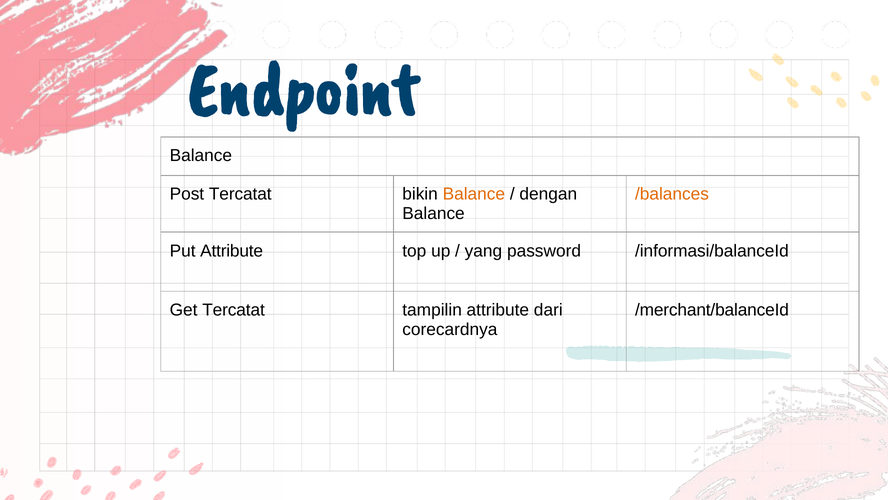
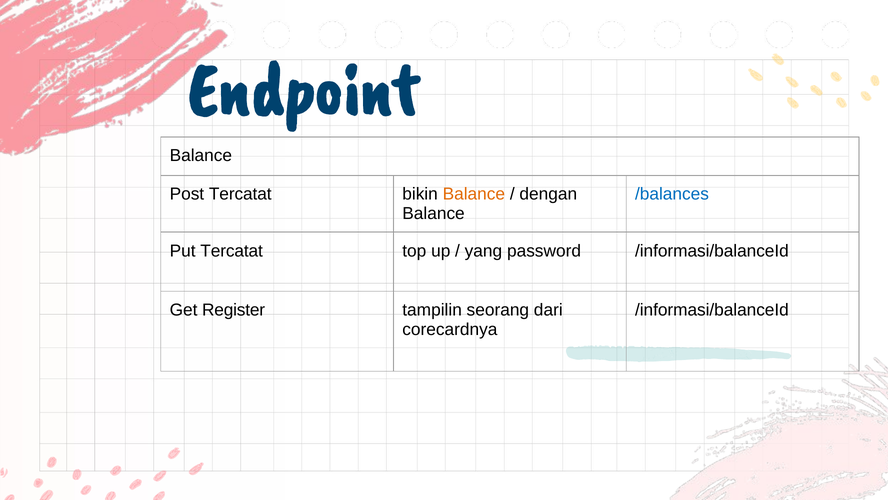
/balances colour: orange -> blue (672, 194)
Put Attribute: Attribute -> Tercatat (232, 251)
Get Tercatat: Tercatat -> Register (234, 310)
tampilin attribute: attribute -> seorang (498, 310)
/merchant/balanceId: /merchant/balanceId -> /informasi/balanceId (712, 310)
